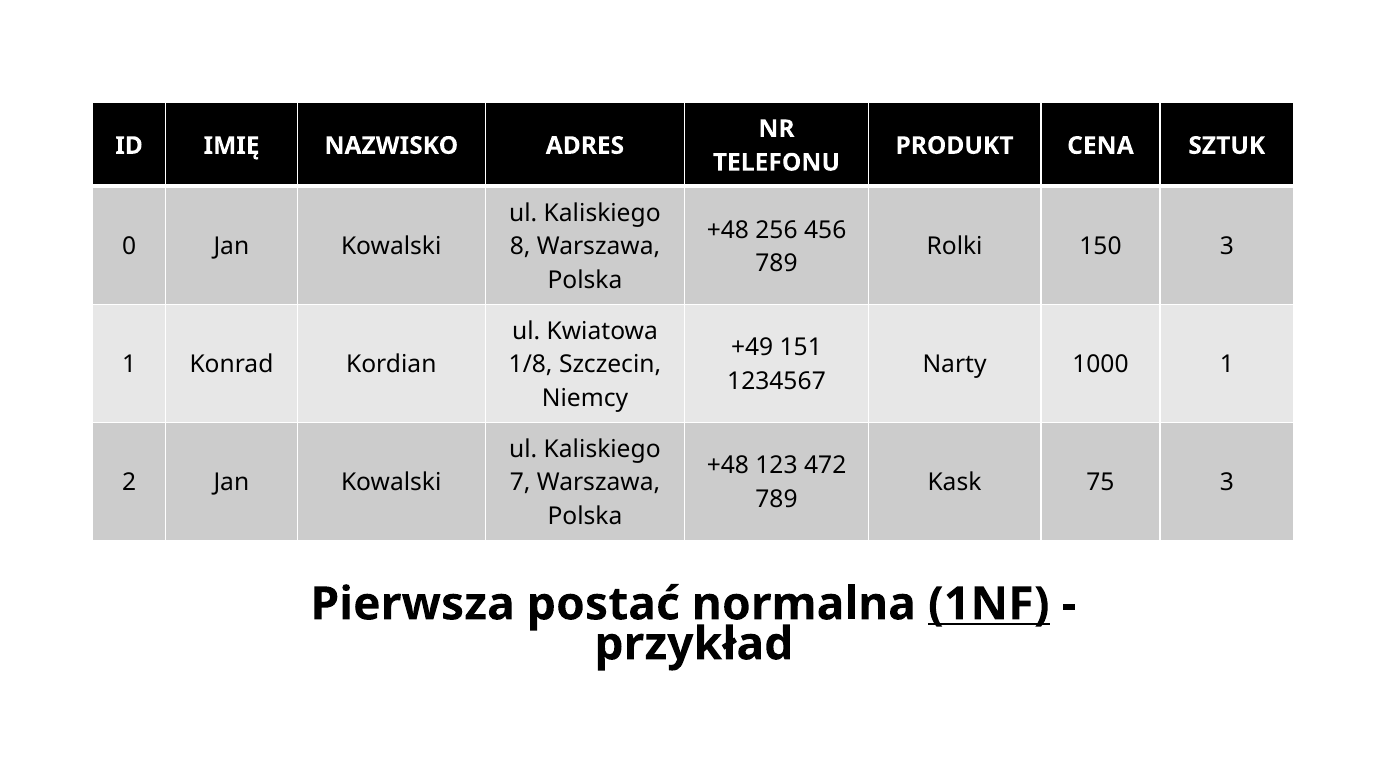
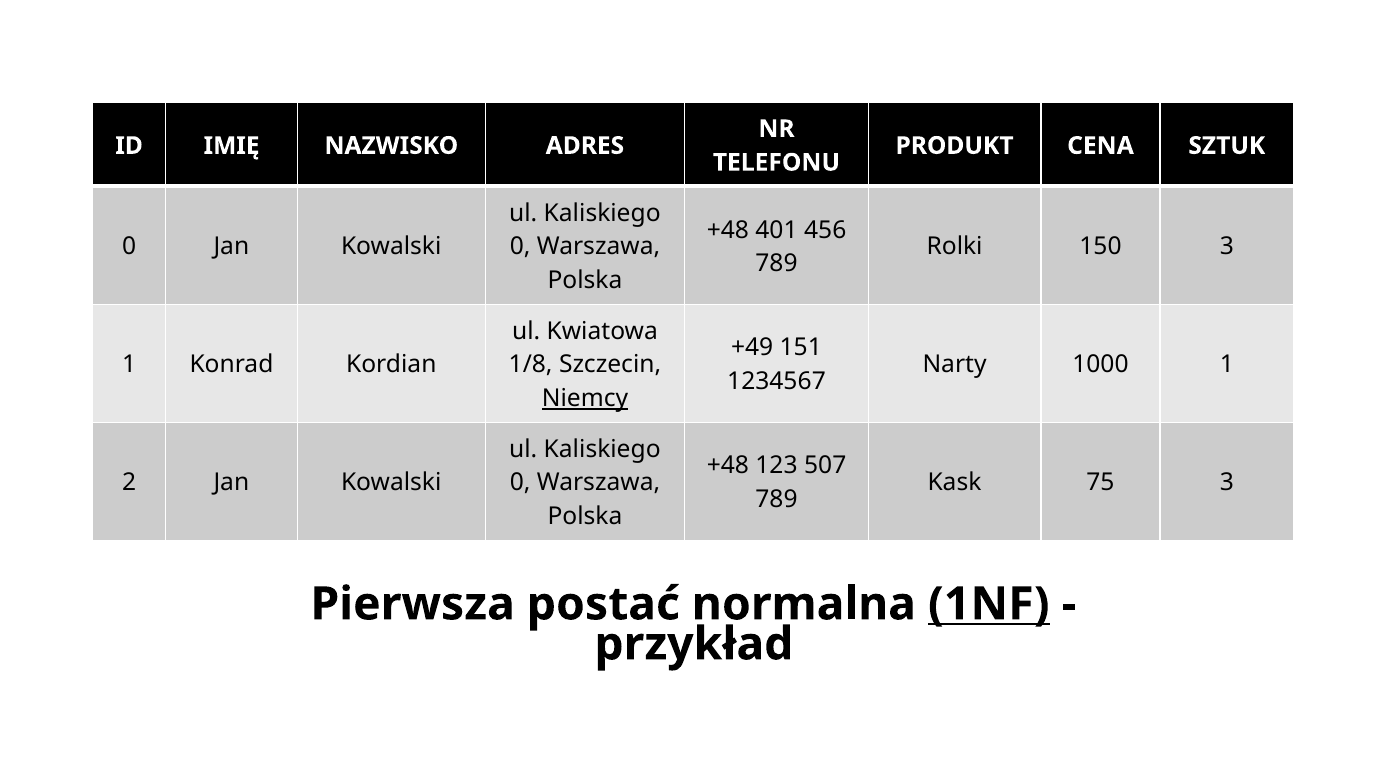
256: 256 -> 401 (777, 230)
8: 8 -> 0 (520, 247)
Niemcy underline: none -> present (585, 398)
472: 472 -> 507 (825, 466)
7: 7 -> 0 (520, 482)
